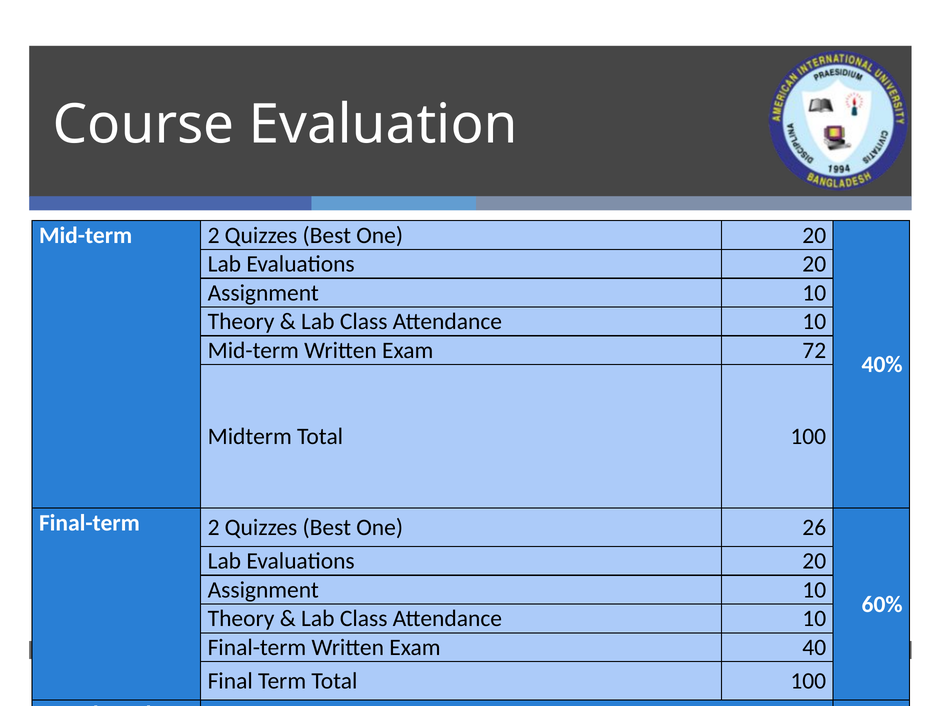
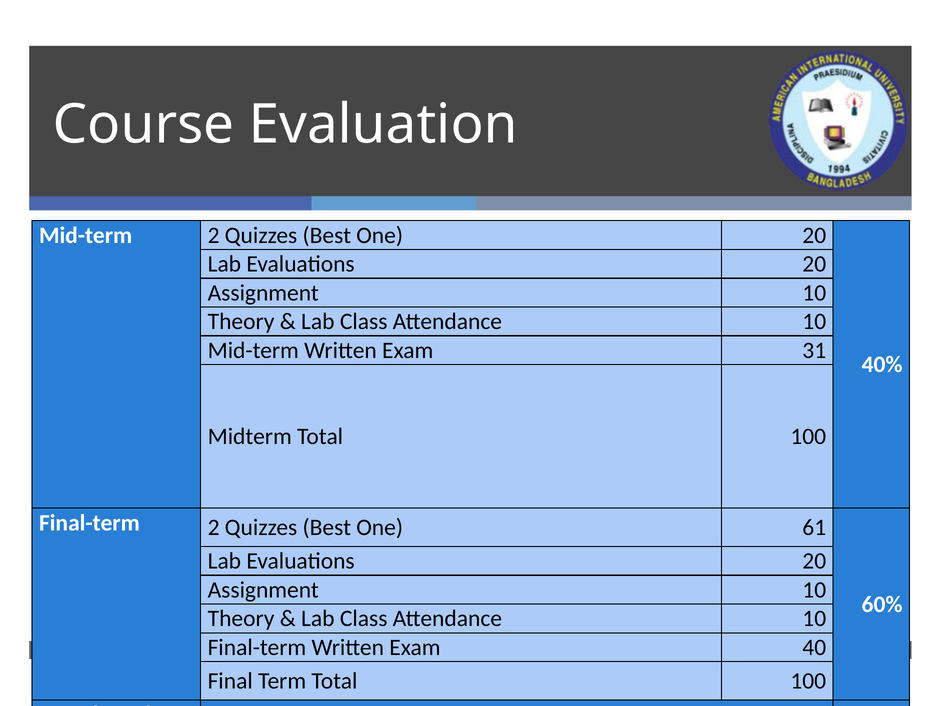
72: 72 -> 31 (814, 350)
26: 26 -> 61 (814, 527)
